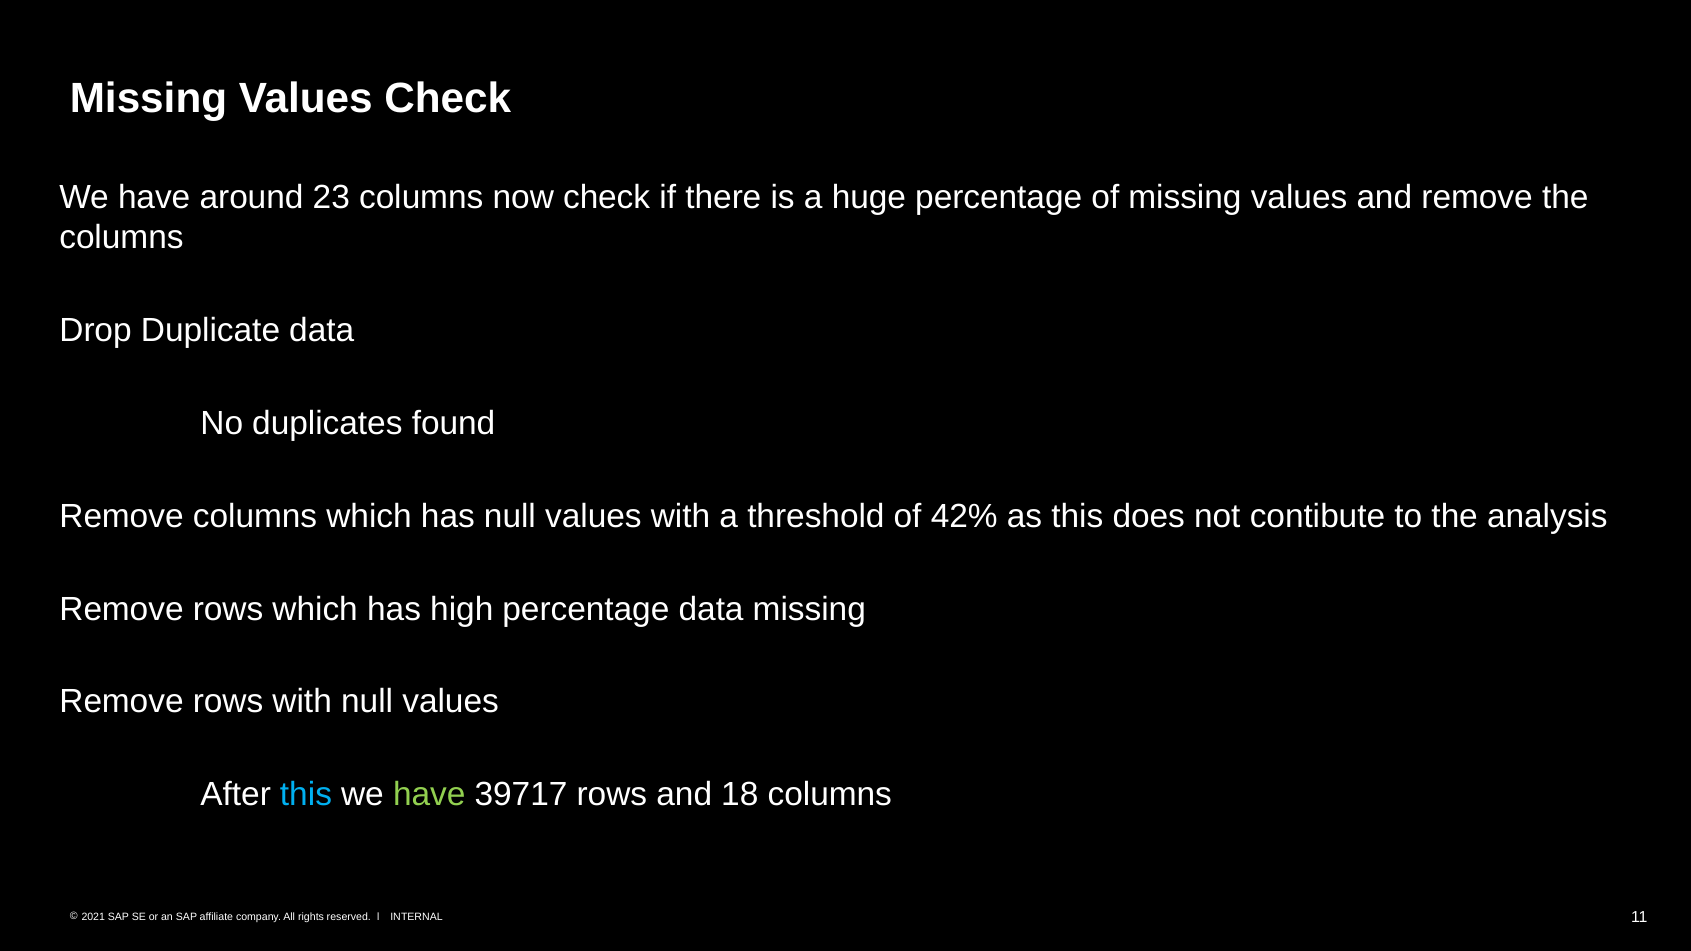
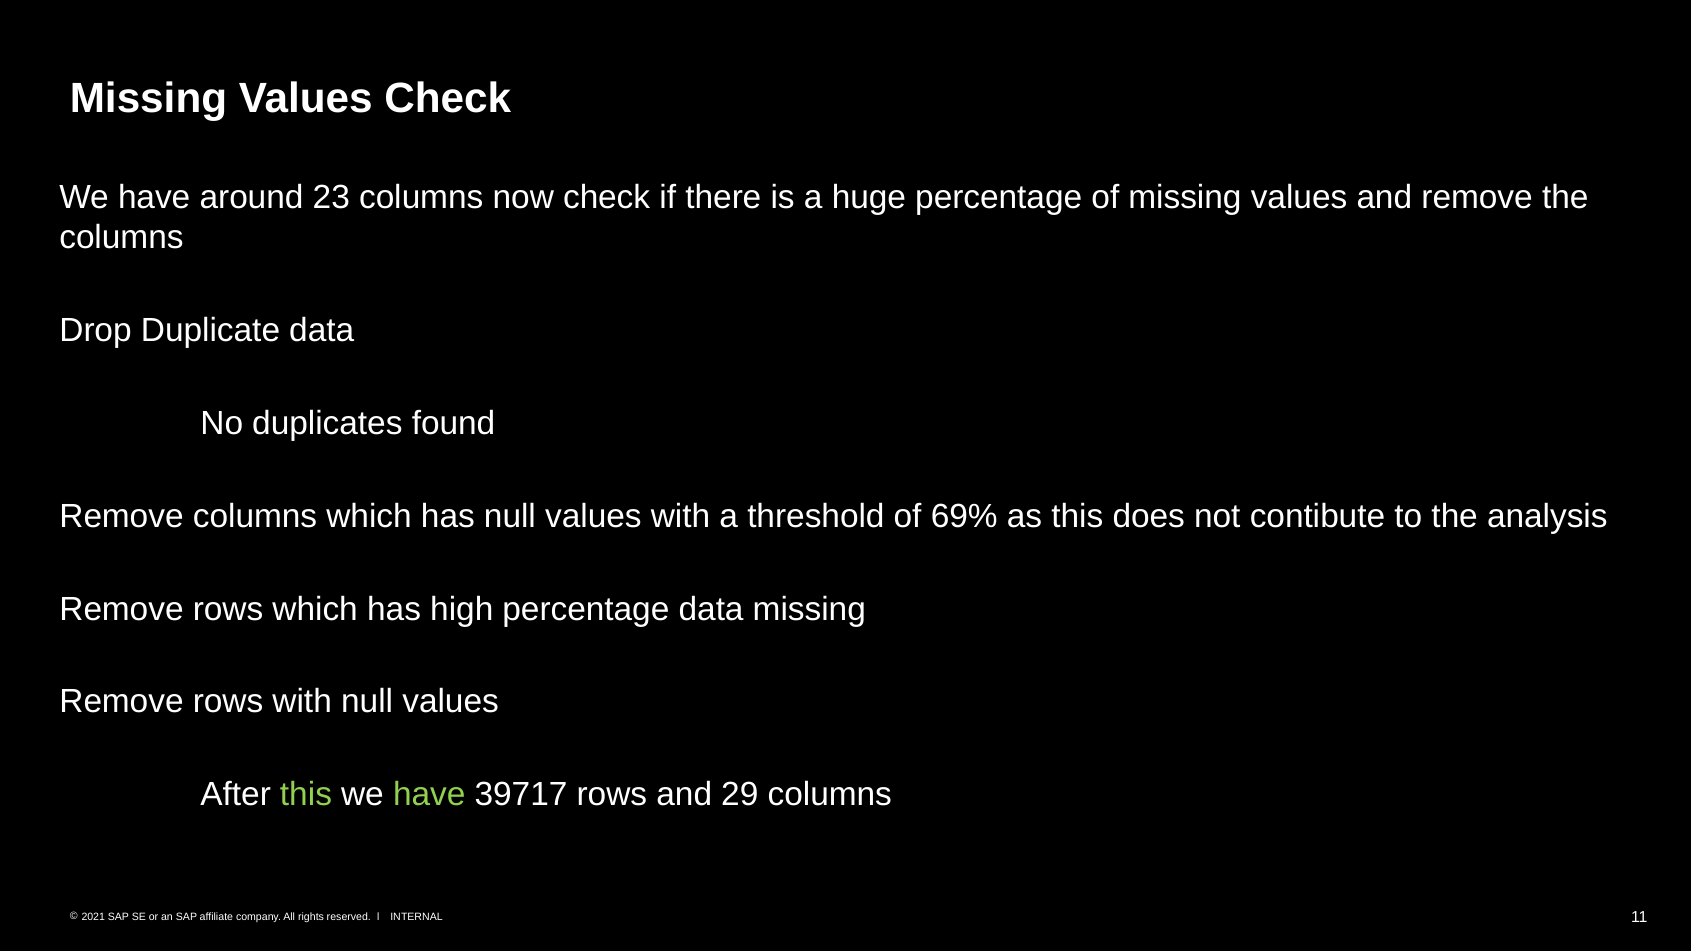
42%: 42% -> 69% (964, 516)
this colour: light blue -> light green (306, 795)
18: 18 -> 29 (740, 795)
